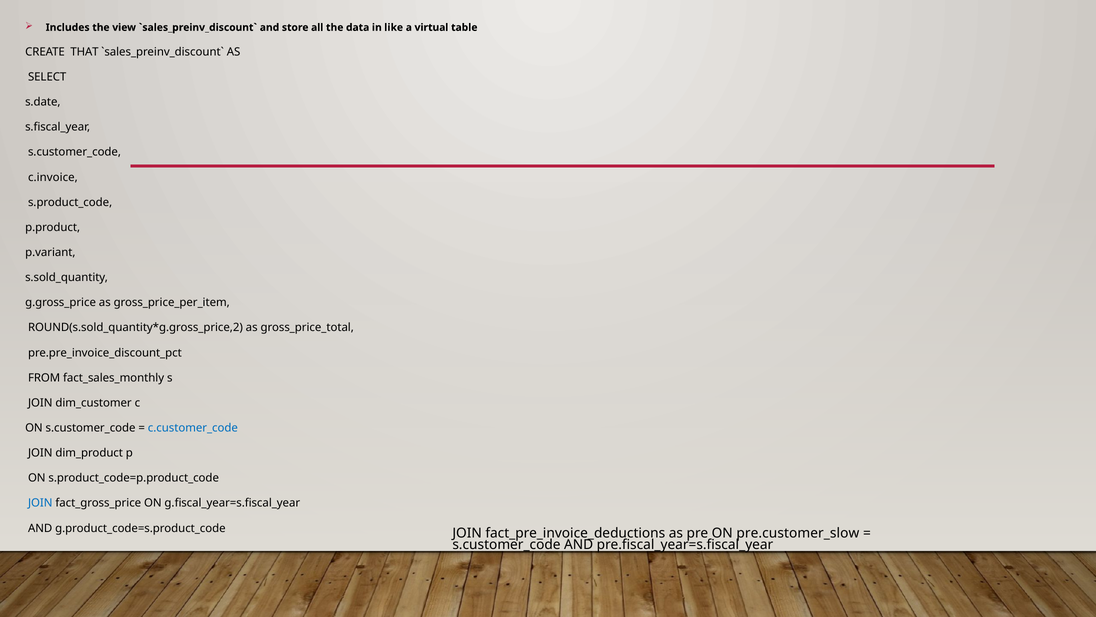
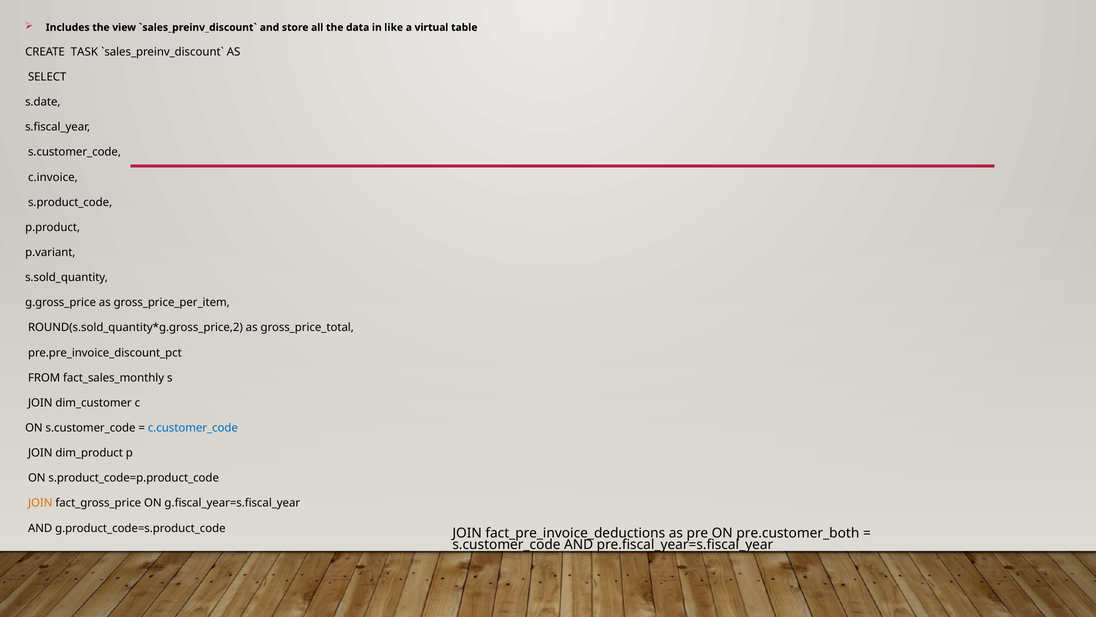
THAT: THAT -> TASK (84, 52)
JOIN colour: blue -> orange (40, 503)
pre.customer_slow: pre.customer_slow -> pre.customer_both (798, 533)
